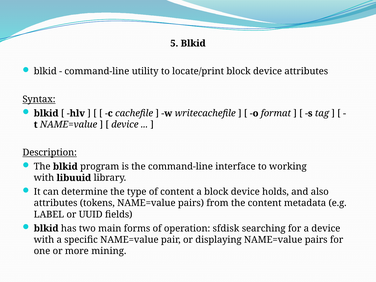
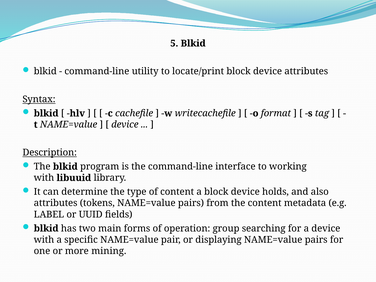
sfdisk: sfdisk -> group (226, 228)
